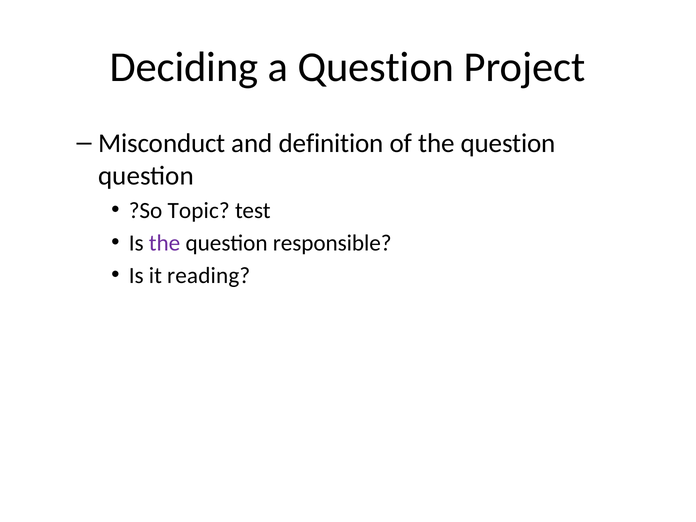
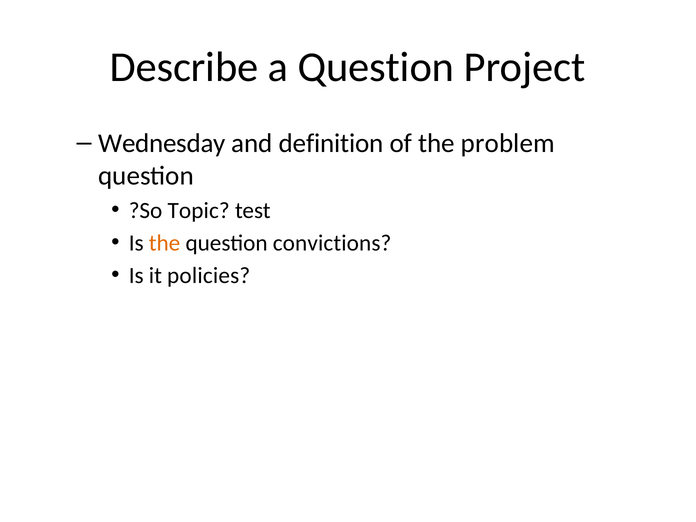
Deciding: Deciding -> Describe (184, 67)
Misconduct: Misconduct -> Wednesday (162, 143)
of the question: question -> problem (508, 143)
the colour: purple -> orange (165, 243)
responsible: responsible -> convictions (332, 243)
reading: reading -> policies (209, 275)
